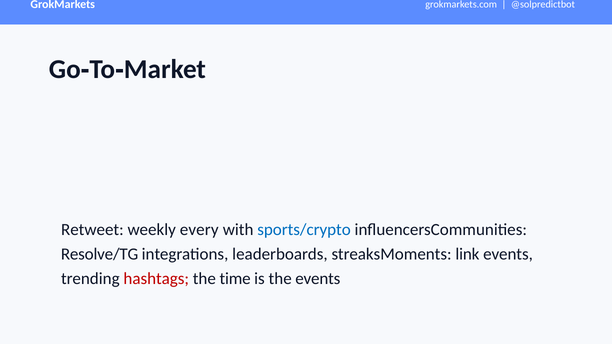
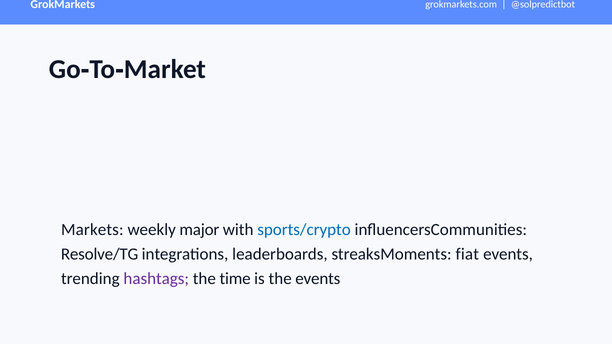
Retweet: Retweet -> Markets (92, 230)
every: every -> major (199, 230)
link: link -> fiat (467, 254)
hashtags colour: red -> purple (156, 279)
